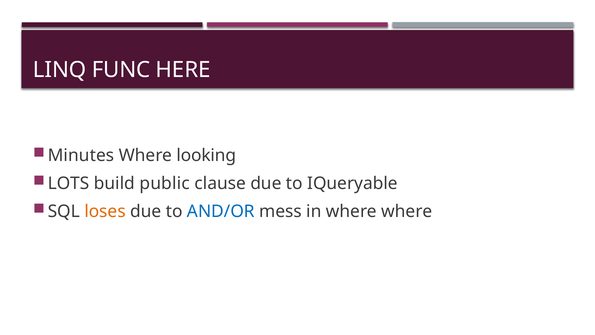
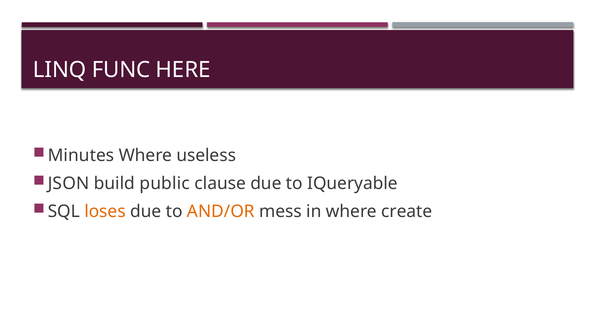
looking: looking -> useless (206, 155)
LOTS: LOTS -> JSON (69, 183)
AND/OR colour: blue -> orange (221, 211)
where where: where -> create (407, 211)
